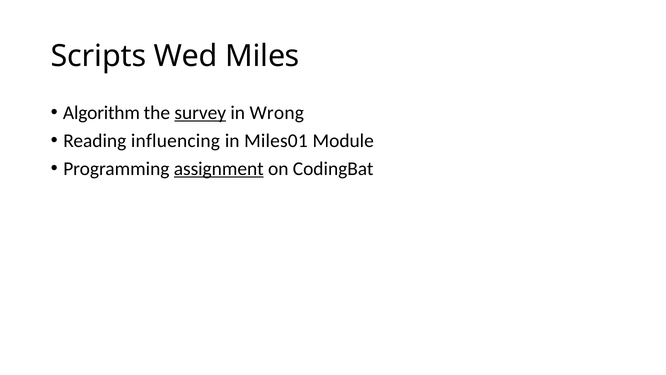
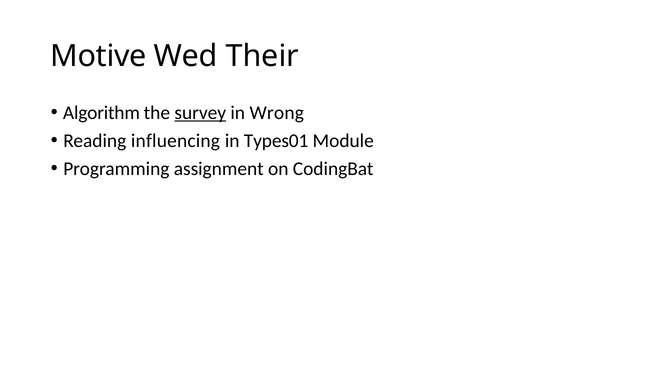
Scripts: Scripts -> Motive (99, 56)
Miles: Miles -> Their (262, 56)
Miles01: Miles01 -> Types01 (276, 141)
assignment underline: present -> none (219, 168)
